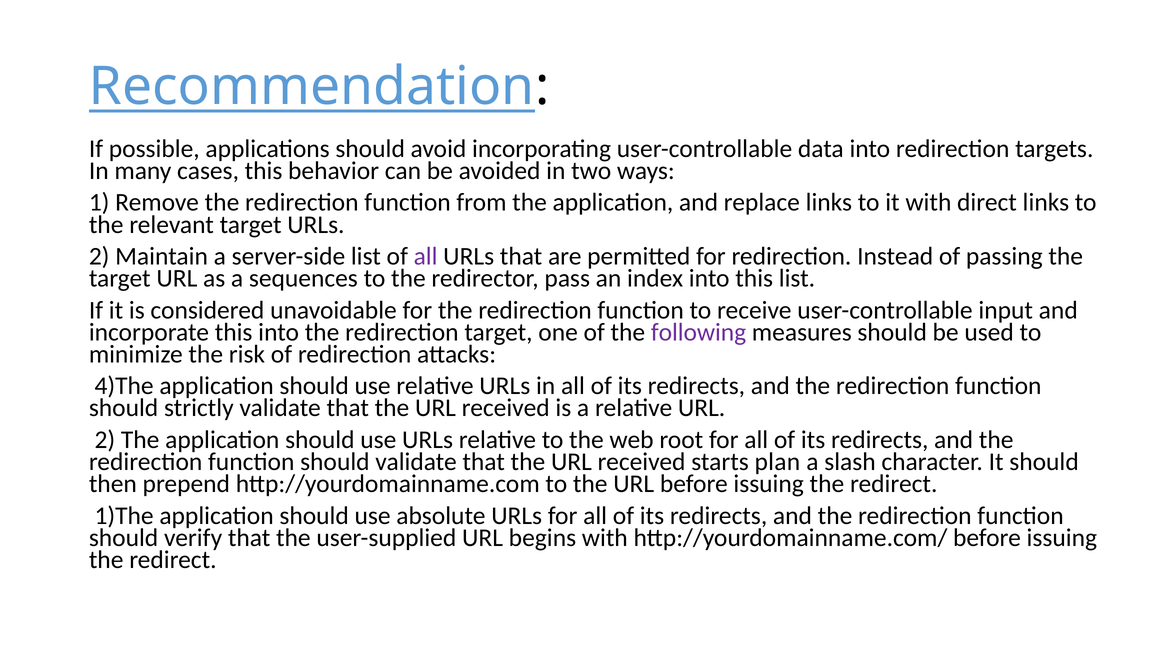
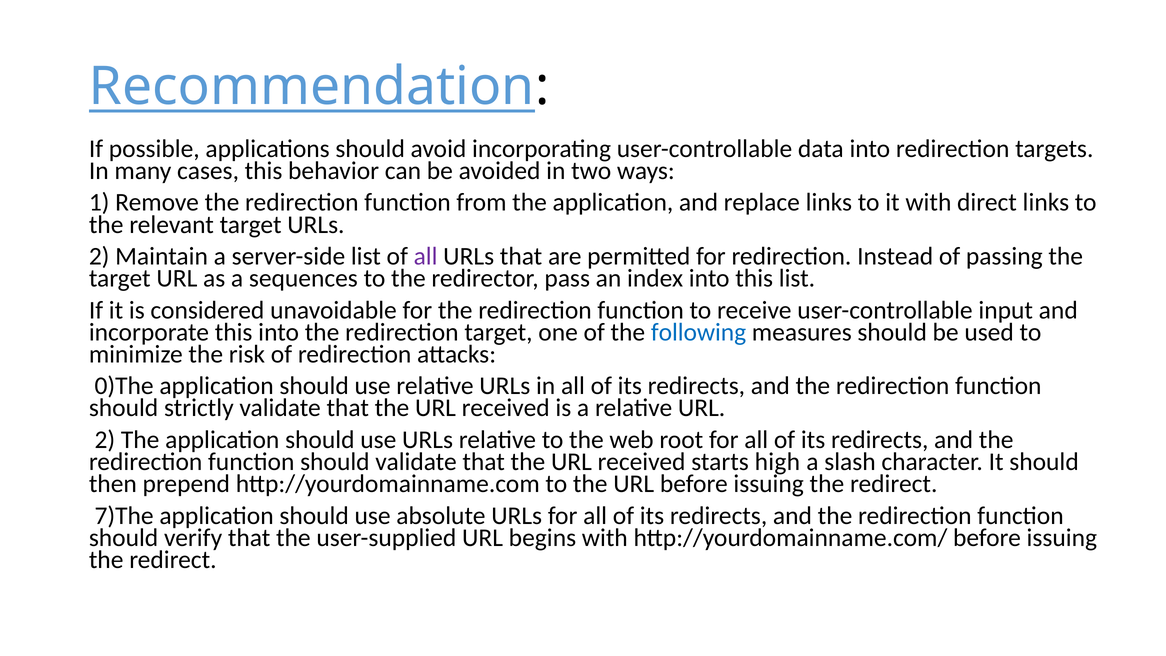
following colour: purple -> blue (699, 332)
4)The: 4)The -> 0)The (124, 386)
plan: plan -> high (777, 462)
1)The: 1)The -> 7)The (124, 515)
